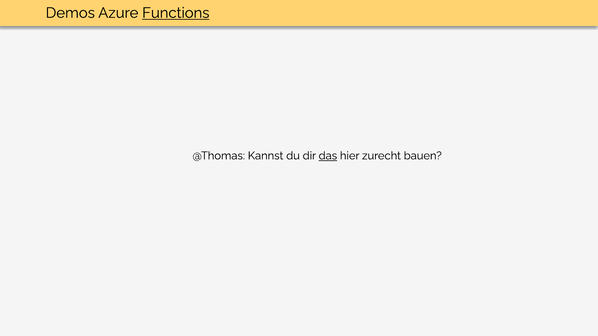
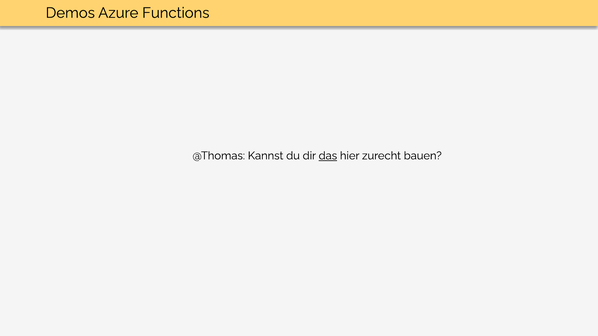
Functions underline: present -> none (176, 13)
